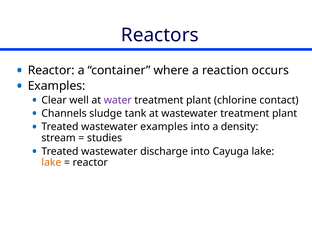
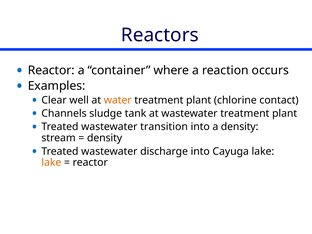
water colour: purple -> orange (118, 100)
wastewater examples: examples -> transition (164, 127)
studies: studies -> density (105, 138)
